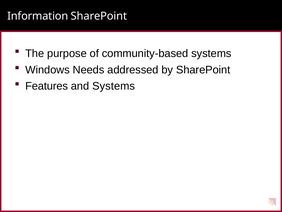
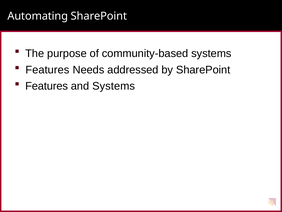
Information: Information -> Automating (38, 16)
Windows: Windows -> Features (47, 70)
